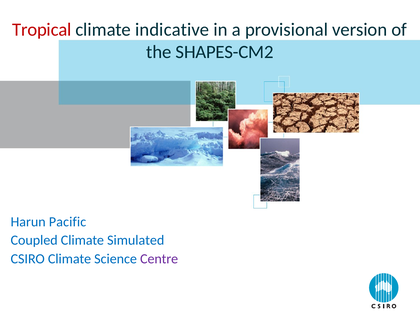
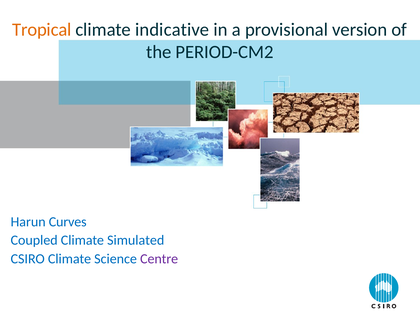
Tropical colour: red -> orange (42, 30)
SHAPES-CM2: SHAPES-CM2 -> PERIOD-CM2 (225, 52)
Pacific: Pacific -> Curves (68, 222)
